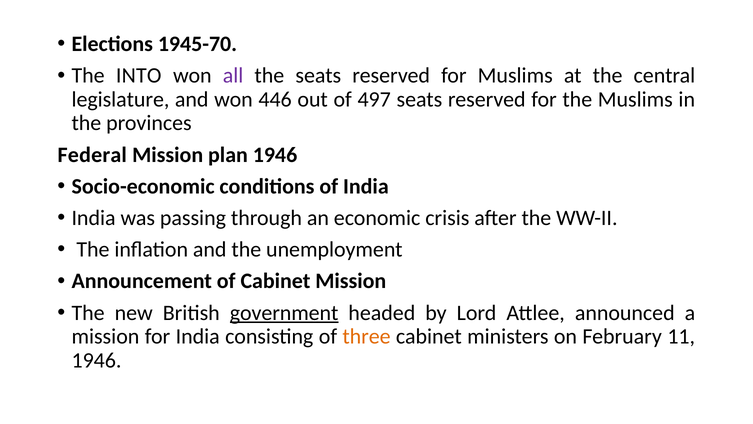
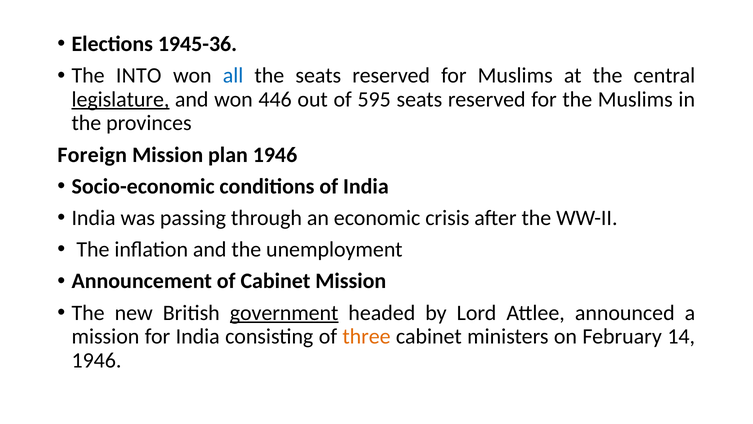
1945-70: 1945-70 -> 1945-36 (197, 44)
all colour: purple -> blue (233, 76)
legislature underline: none -> present (120, 99)
497: 497 -> 595 (374, 99)
Federal: Federal -> Foreign (92, 155)
11: 11 -> 14 (681, 336)
